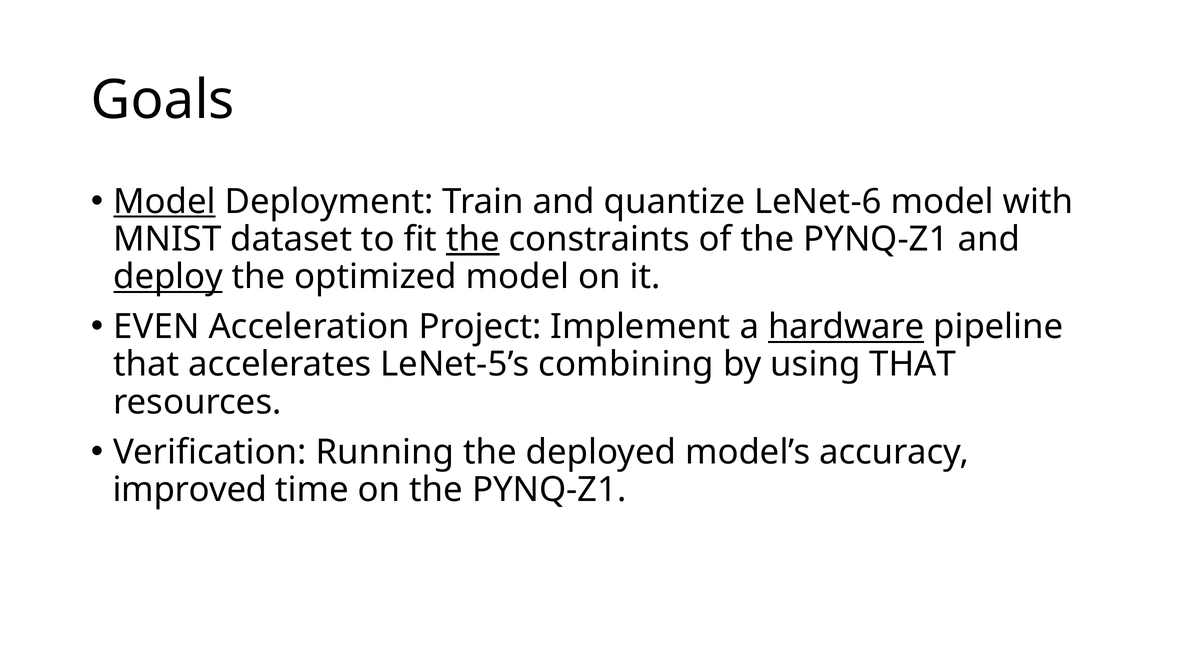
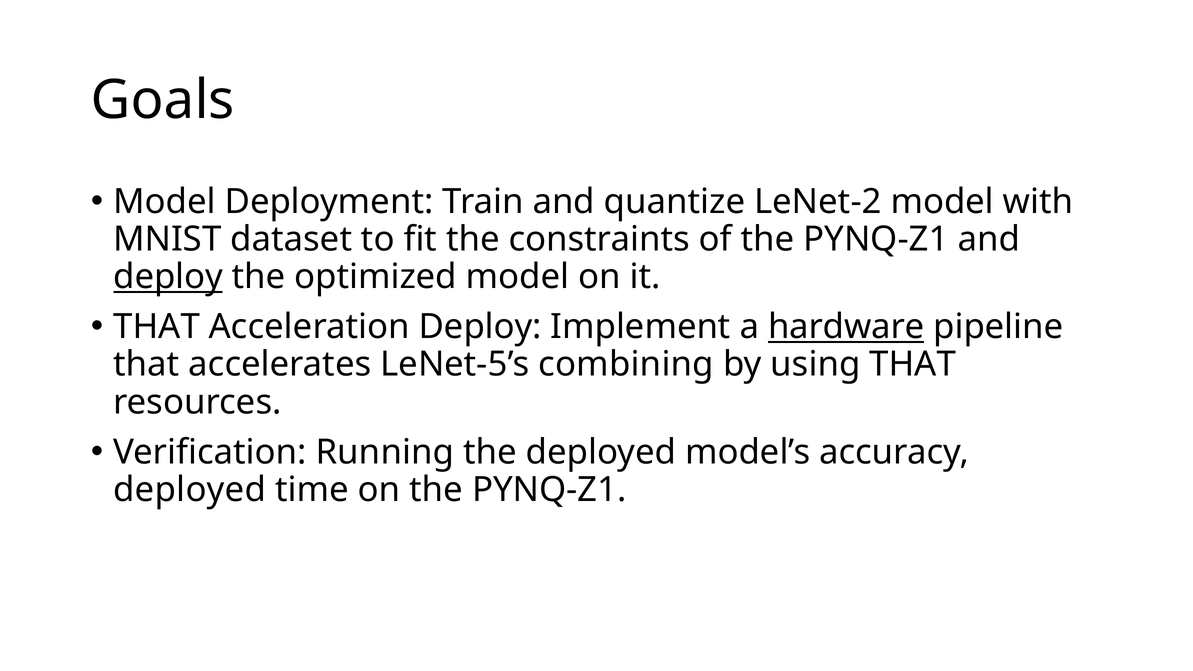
Model underline: present -> none (165, 202)
LeNet-6: LeNet-6 -> LeNet-2 (818, 202)
the underline: present -> none (473, 239)
EVEN: EVEN -> THAT (157, 327)
Acceleration Project: Project -> Deploy (480, 327)
improved: improved -> deployed (190, 490)
